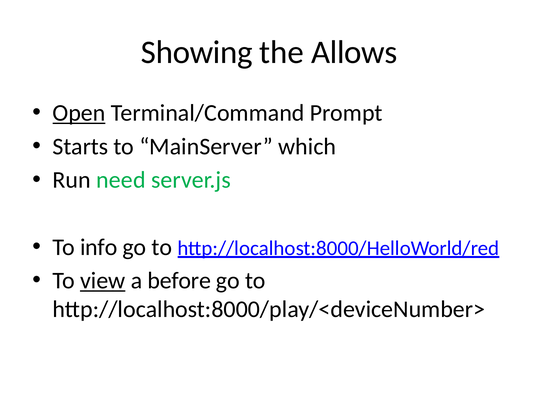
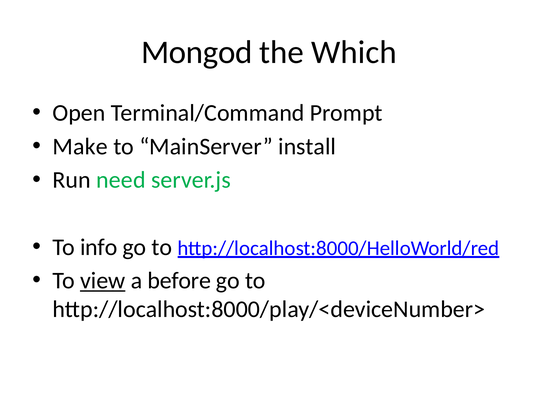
Showing: Showing -> Mongod (197, 52)
Allows: Allows -> Which (354, 52)
Open underline: present -> none (79, 113)
Starts: Starts -> Make (80, 147)
which: which -> install (307, 147)
